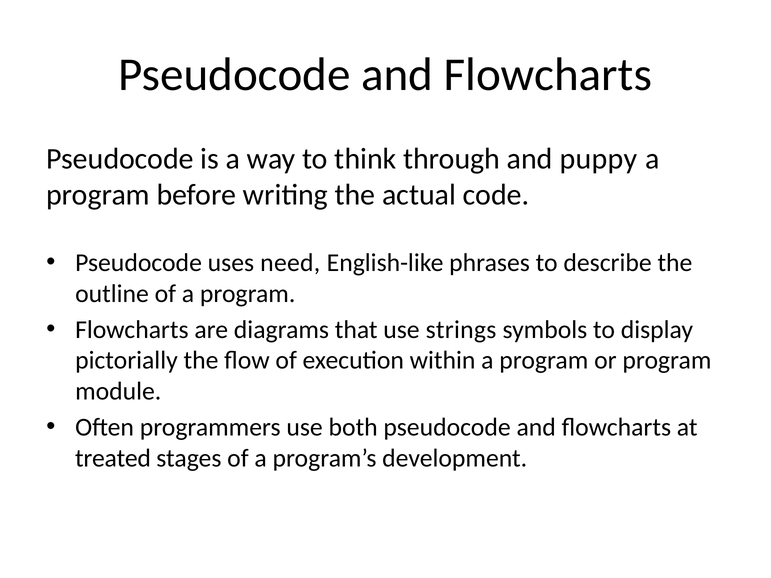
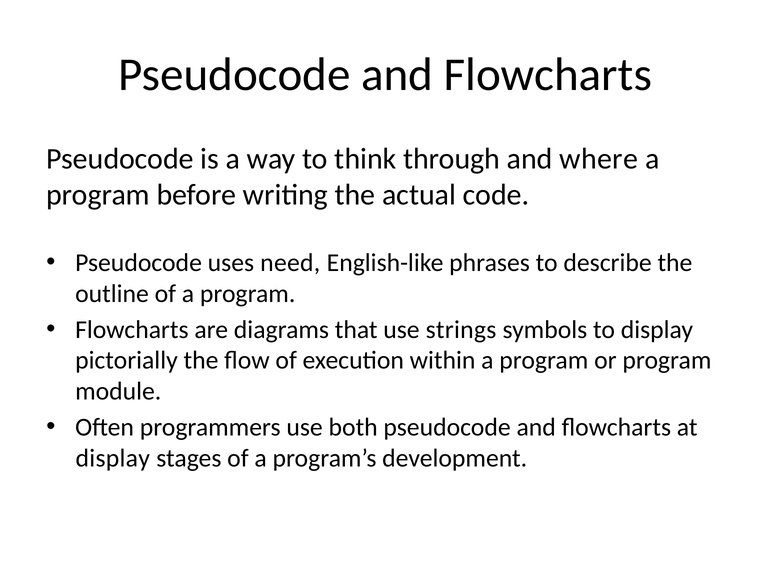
puppy: puppy -> where (599, 159)
treated: treated -> display (113, 458)
